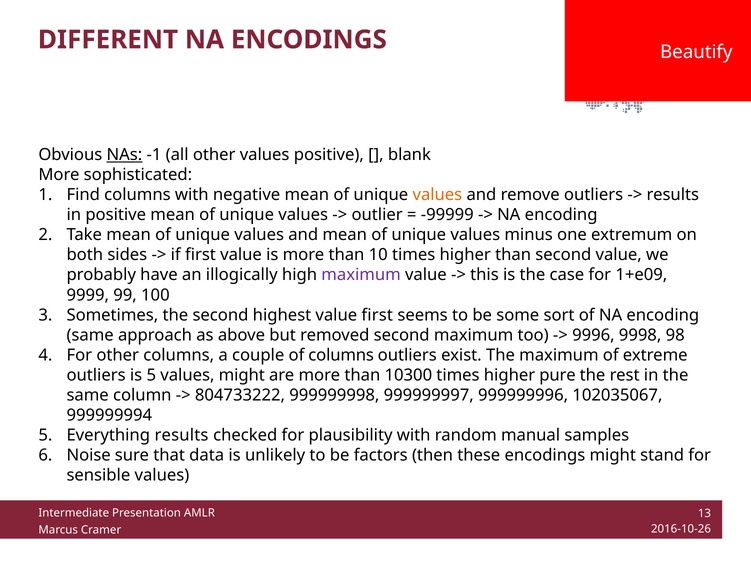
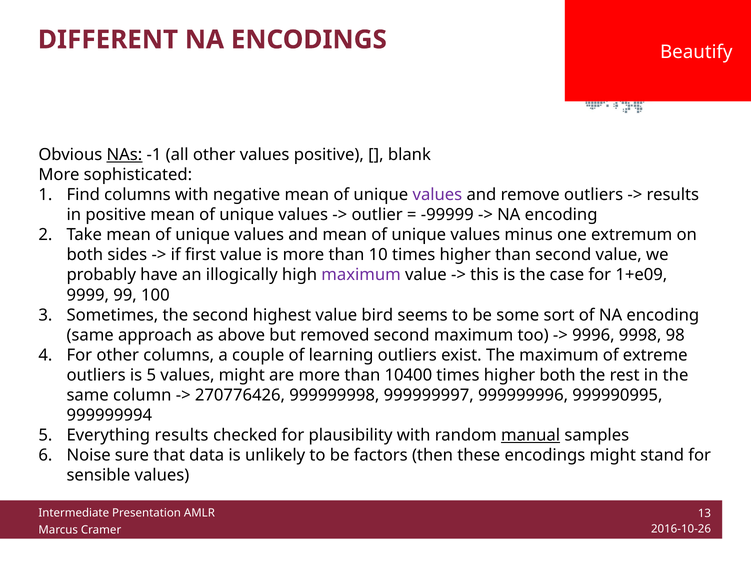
values colour: orange -> purple (437, 195)
value first: first -> bird (377, 315)
of columns: columns -> learning (341, 355)
10300: 10300 -> 10400 (408, 375)
higher pure: pure -> both (558, 375)
804733222: 804733222 -> 270776426 (240, 395)
102035067: 102035067 -> 999990995 (617, 395)
manual underline: none -> present (531, 435)
